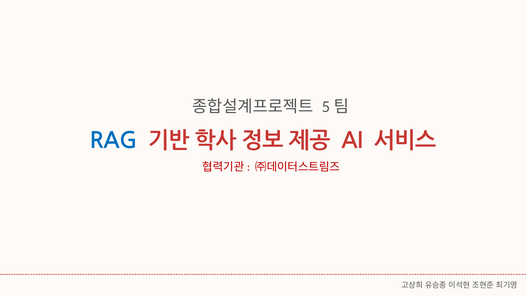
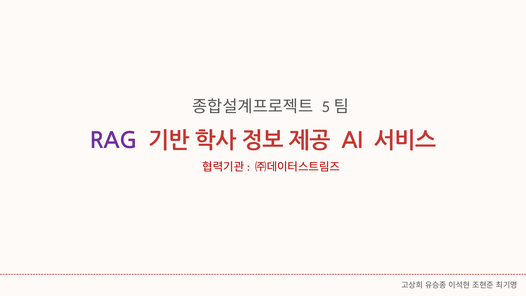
RAG colour: blue -> purple (114, 141)
